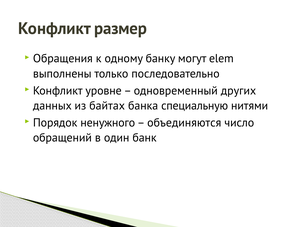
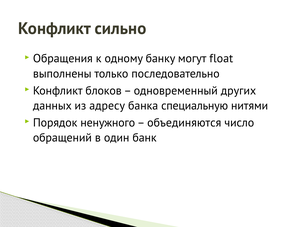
размер: размер -> сильно (120, 29)
elem: elem -> float (221, 59)
уровне: уровне -> блоков (104, 91)
байтах: байтах -> адресу (107, 106)
